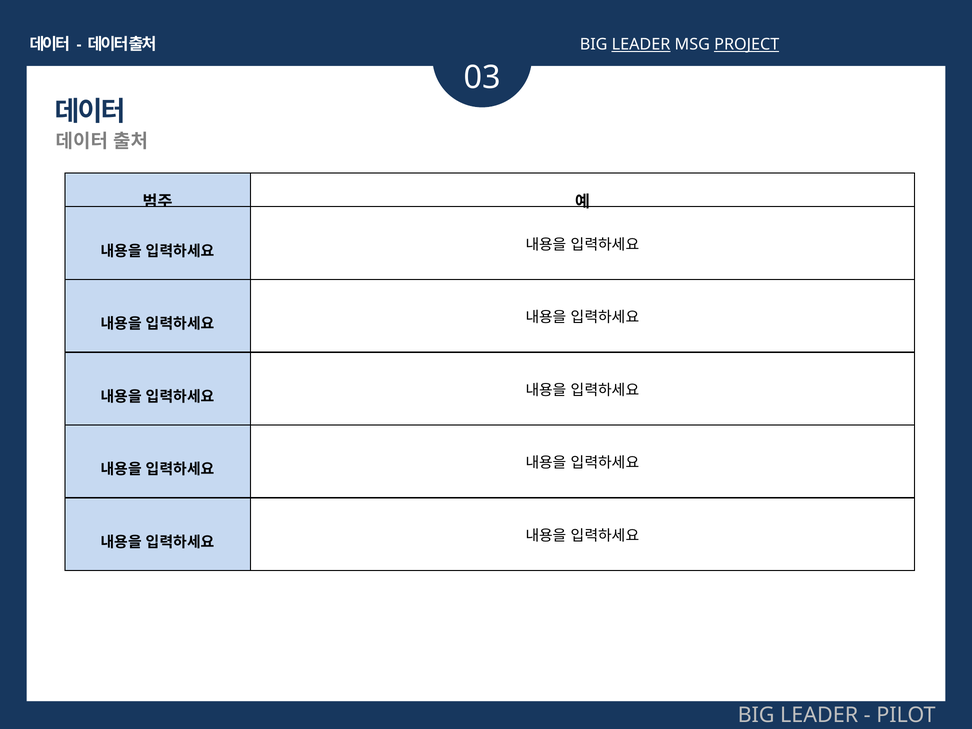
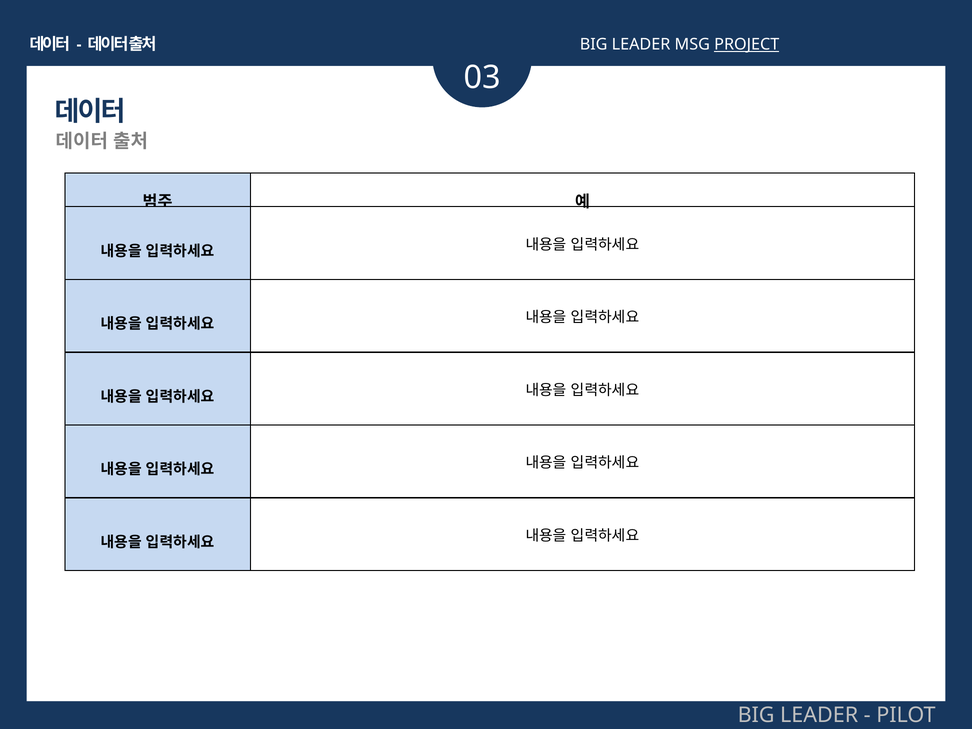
LEADER underline: present -> none (641, 44)
